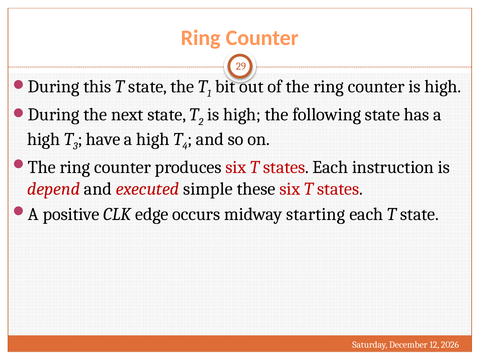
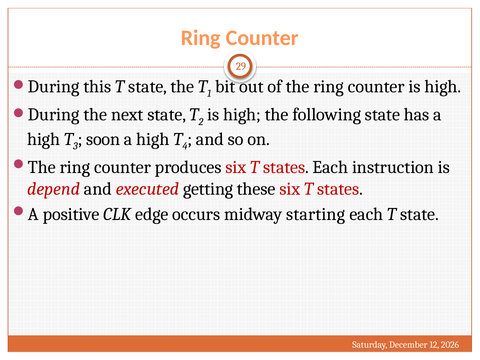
have: have -> soon (103, 139)
simple: simple -> getting (208, 189)
